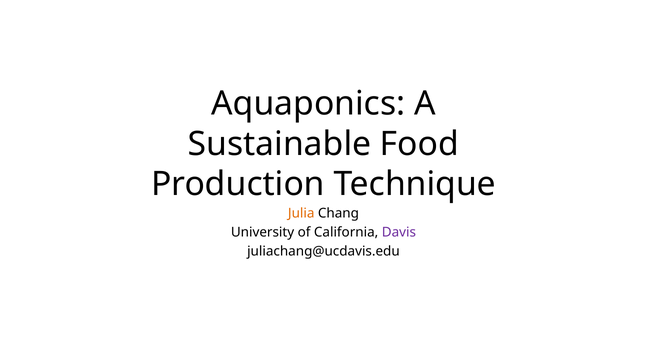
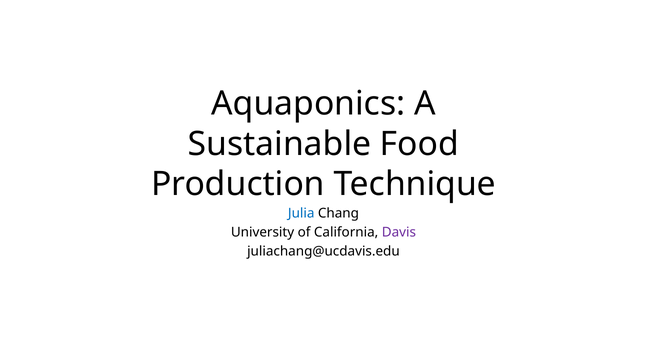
Julia colour: orange -> blue (301, 213)
